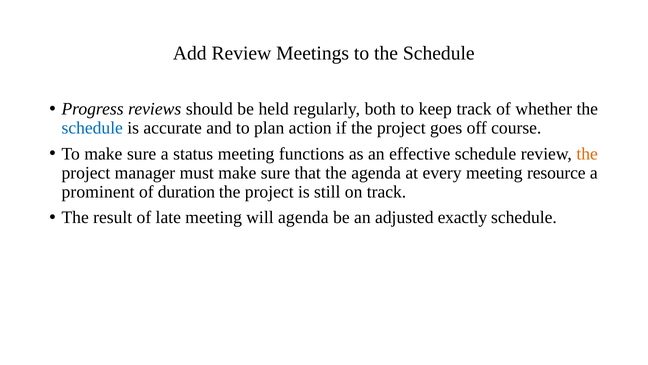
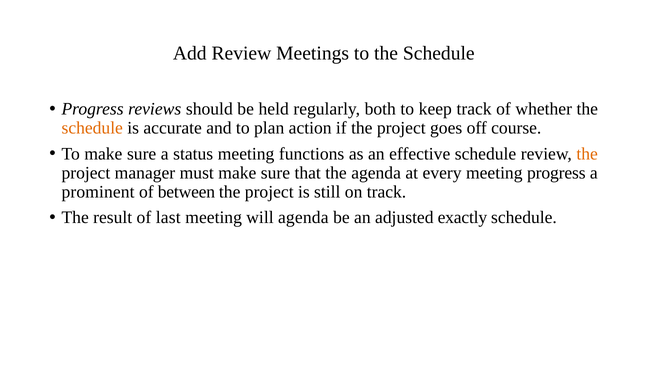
schedule colour: blue -> orange (92, 128)
meeting resource: resource -> progress (556, 173)
duration: duration -> between (186, 192)
late: late -> last (168, 217)
